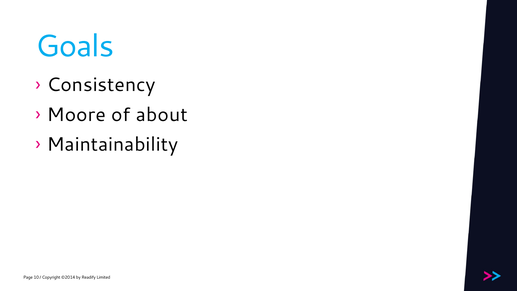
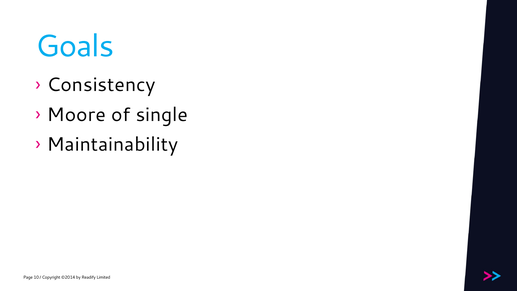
about: about -> single (162, 115)
